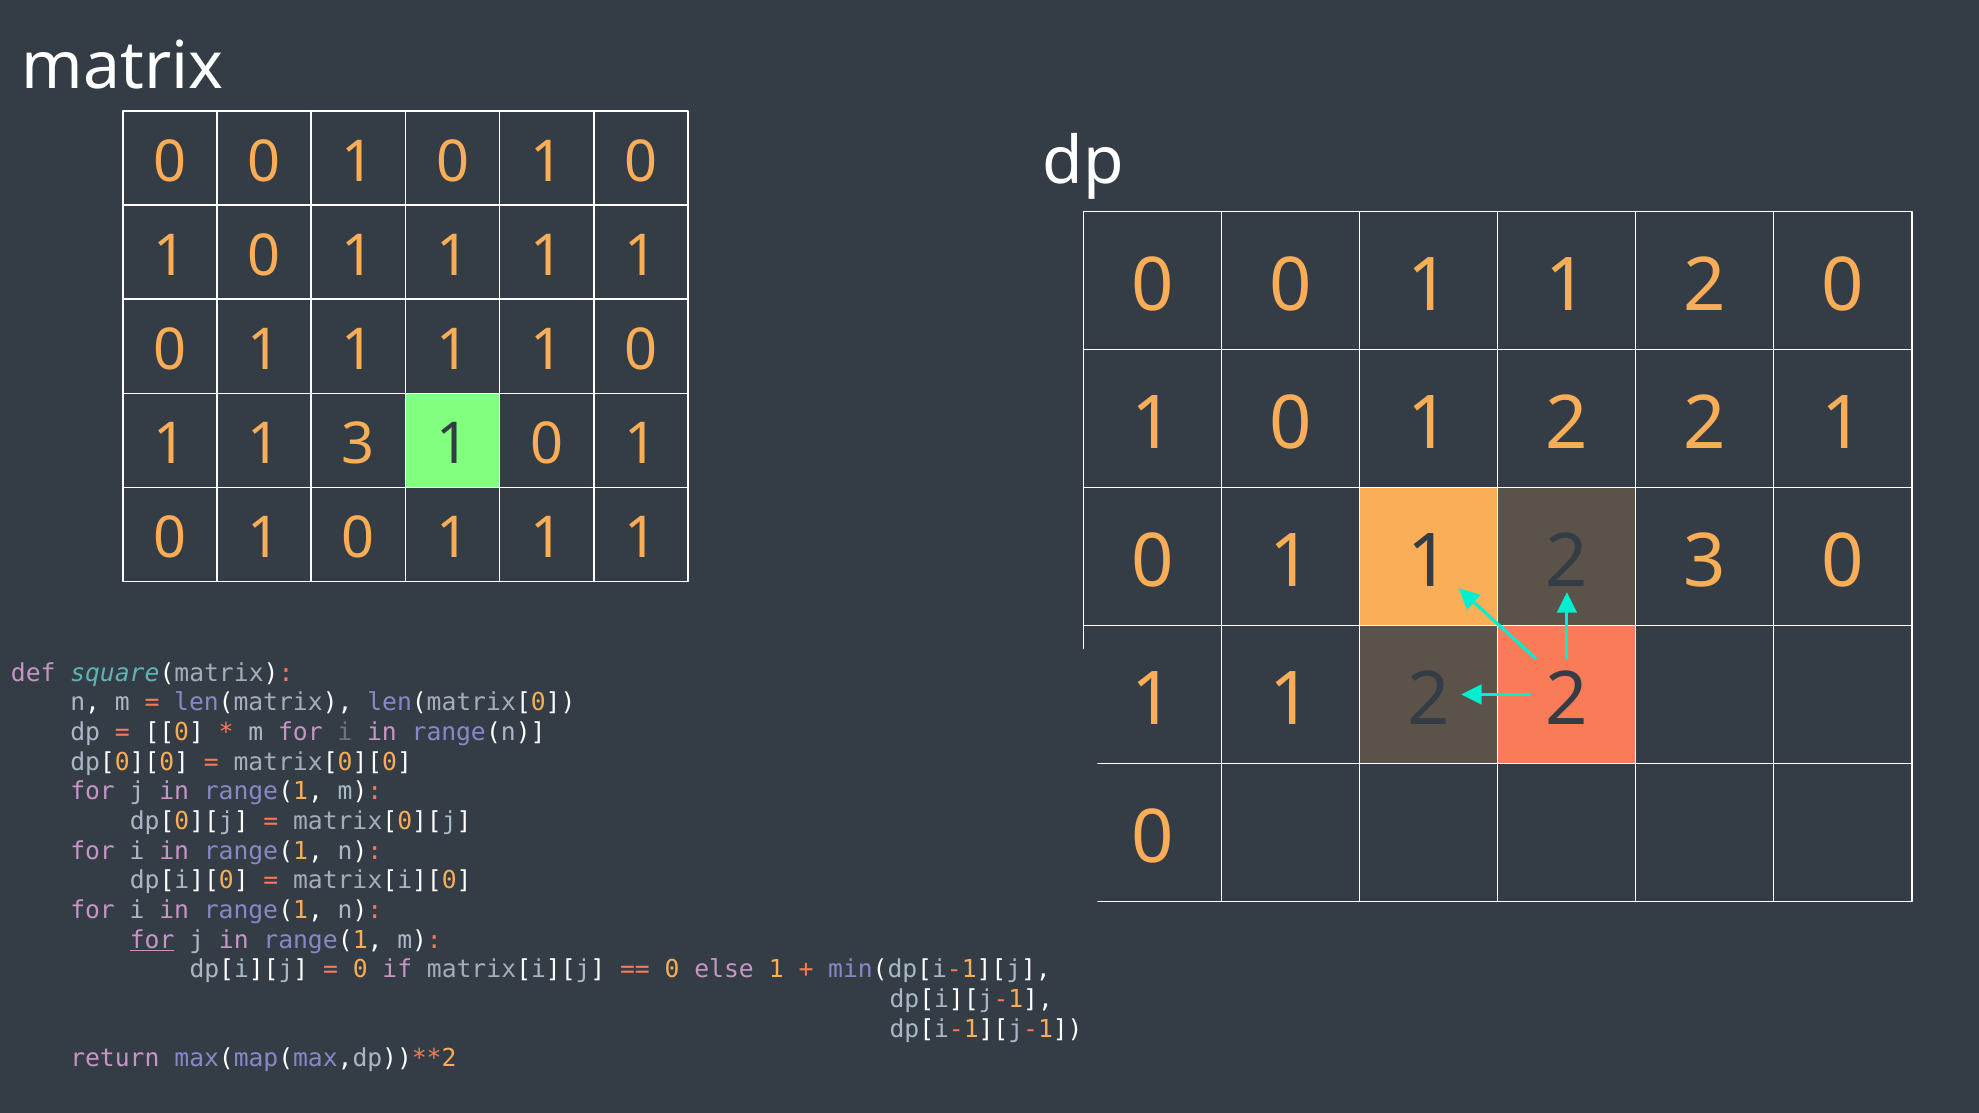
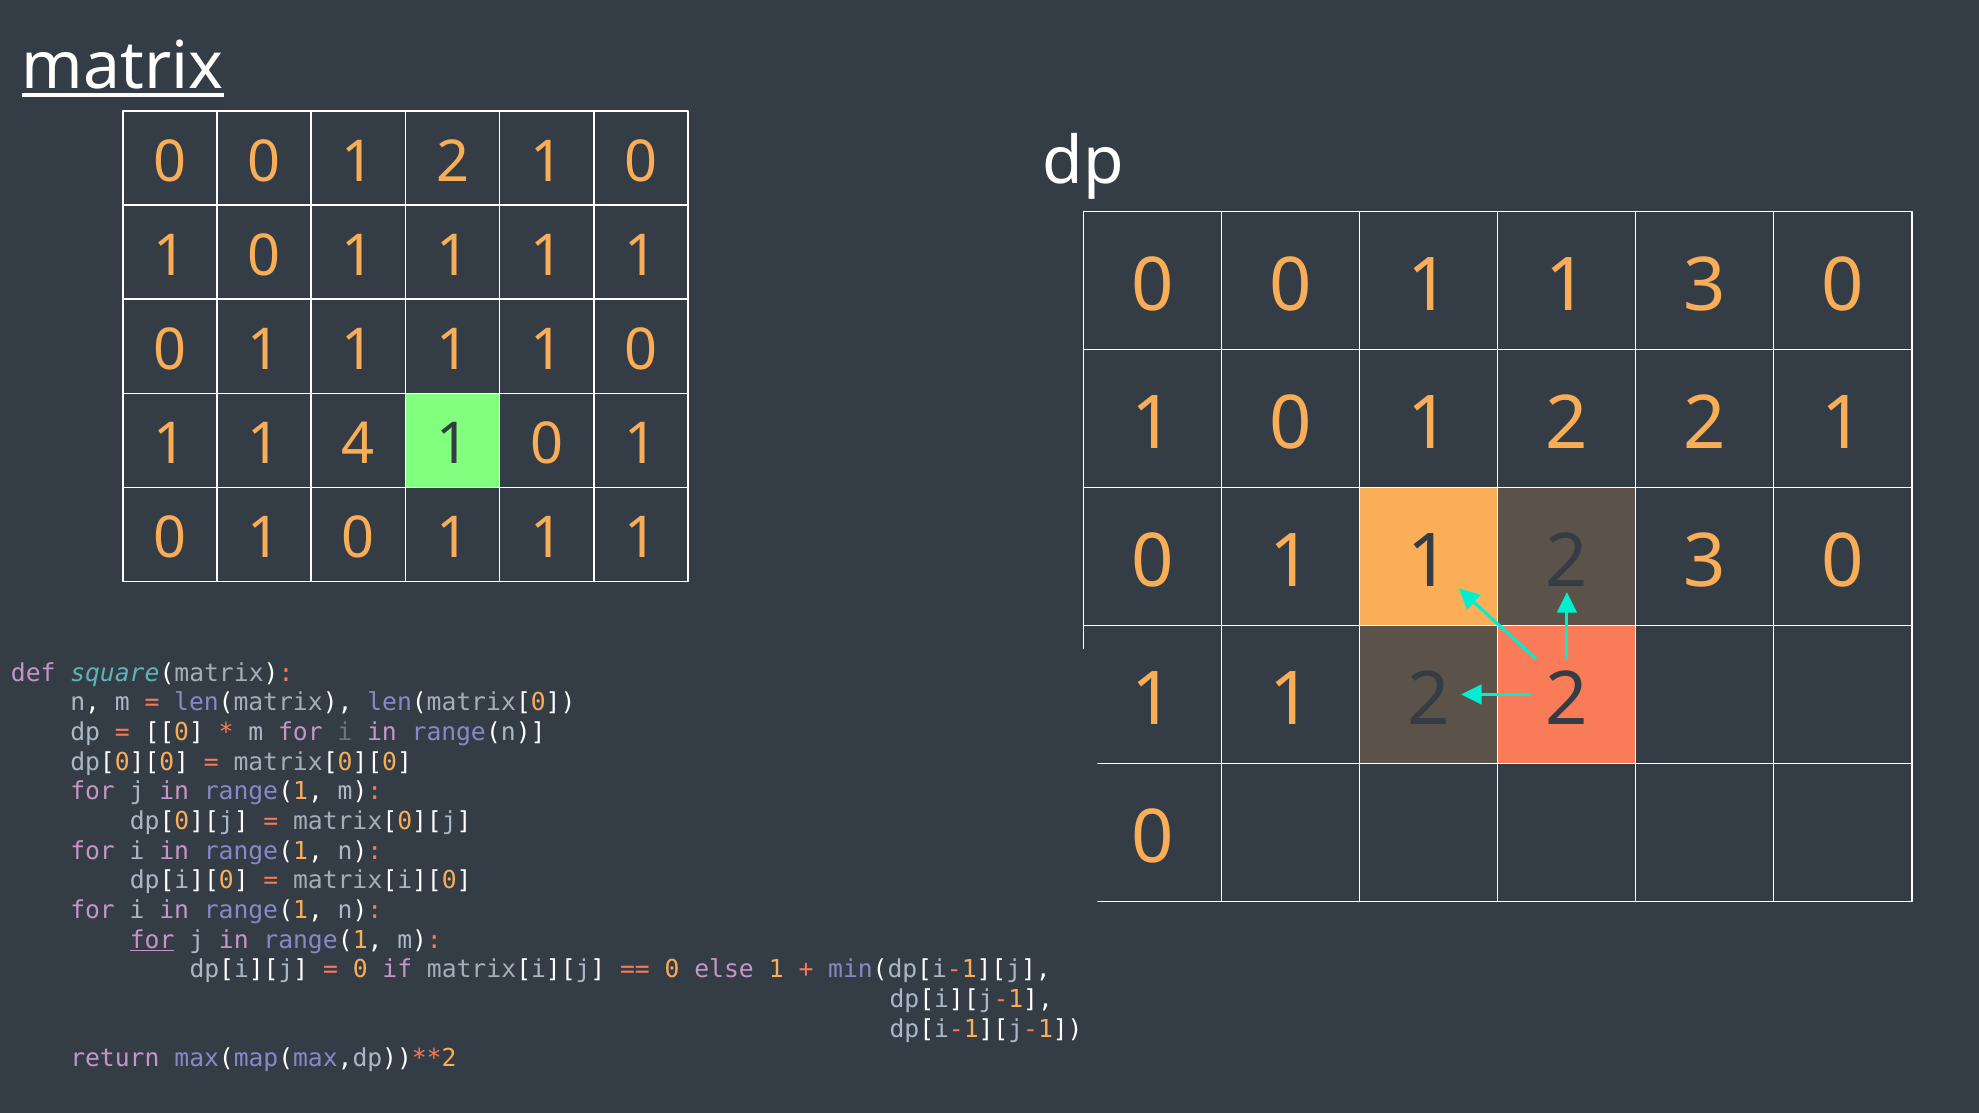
matrix underline: none -> present (123, 67)
0 0 1 0: 0 -> 2 (453, 162)
2: 2 -> 3 (1705, 286)
1 3: 3 -> 4 (358, 444)
